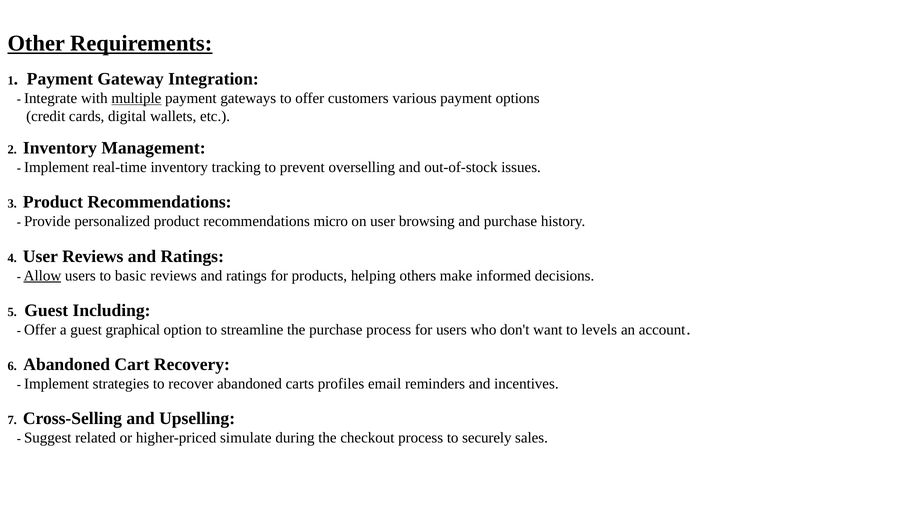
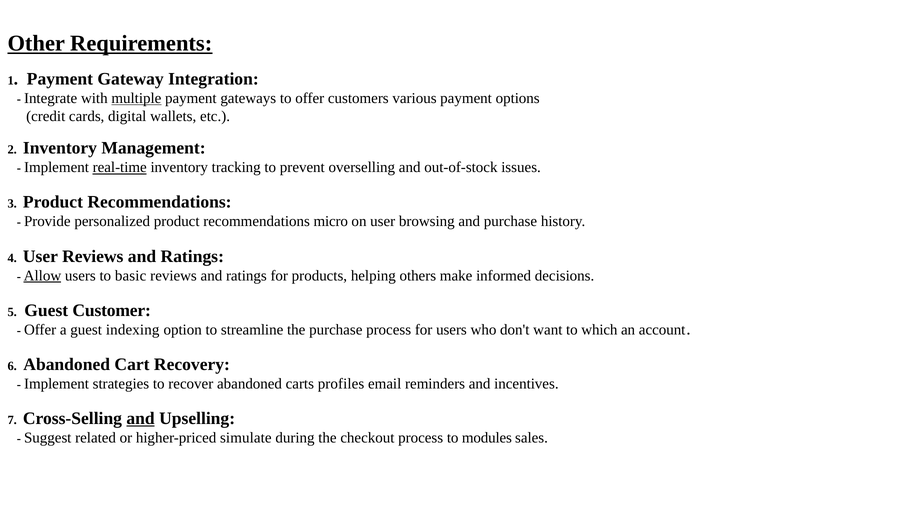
real-time underline: none -> present (120, 167)
Including: Including -> Customer (112, 310)
graphical: graphical -> indexing (133, 330)
levels: levels -> which (599, 330)
and underline: none -> present (141, 418)
securely: securely -> modules (487, 438)
